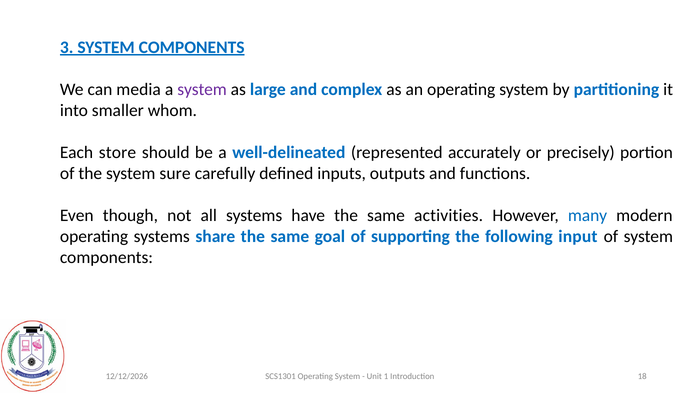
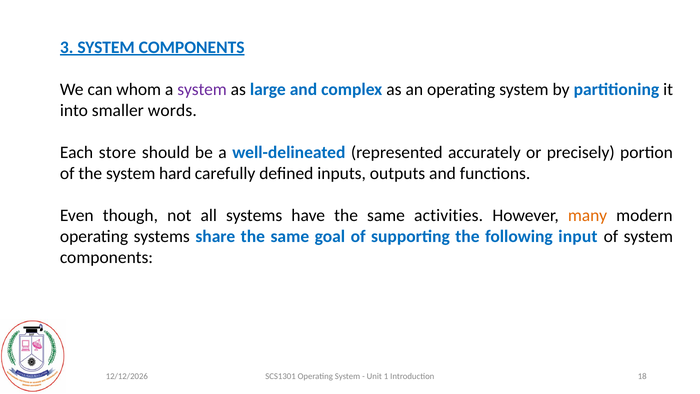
media: media -> whom (139, 89)
whom: whom -> words (172, 110)
sure: sure -> hard (175, 173)
many colour: blue -> orange (588, 215)
